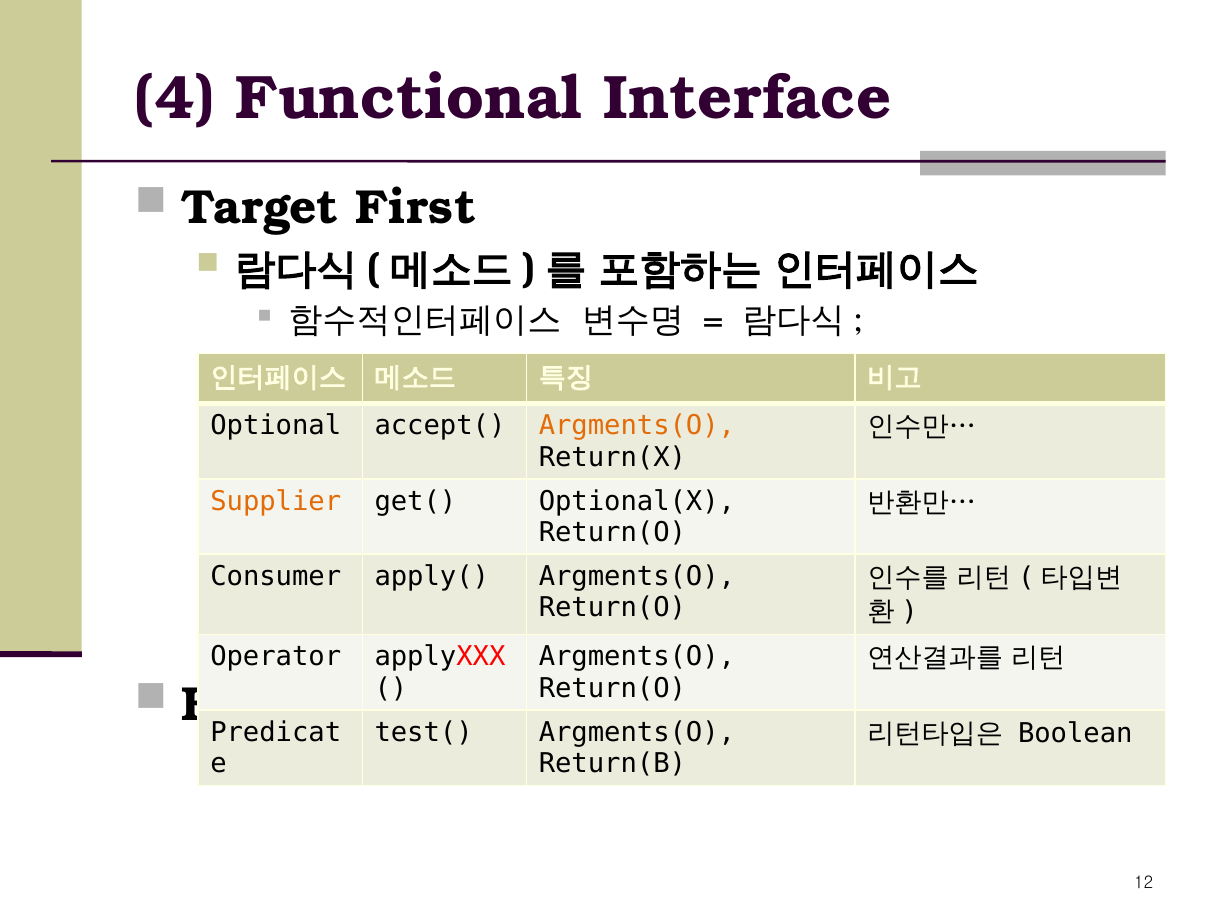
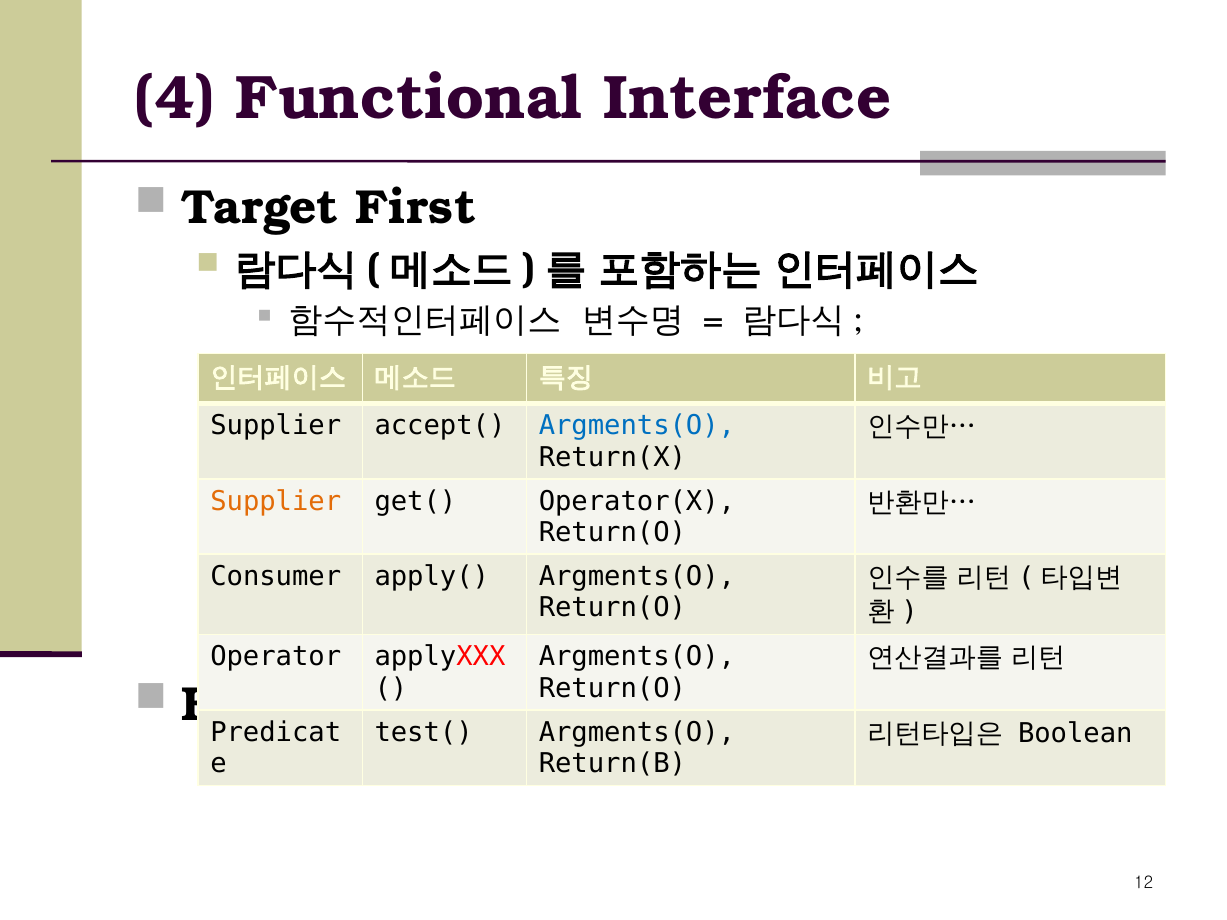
Optional: Optional -> Supplier (276, 426)
Argments(O colour: orange -> blue (637, 426)
Optional(X: Optional(X -> Operator(X (637, 501)
